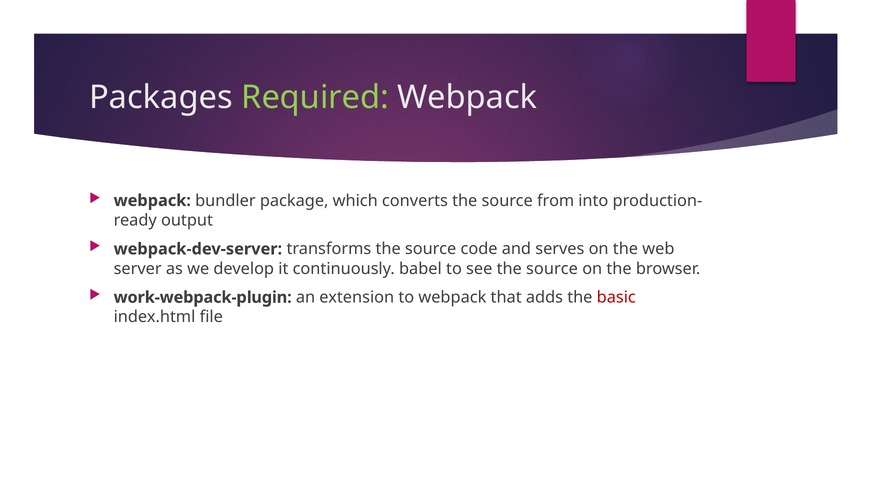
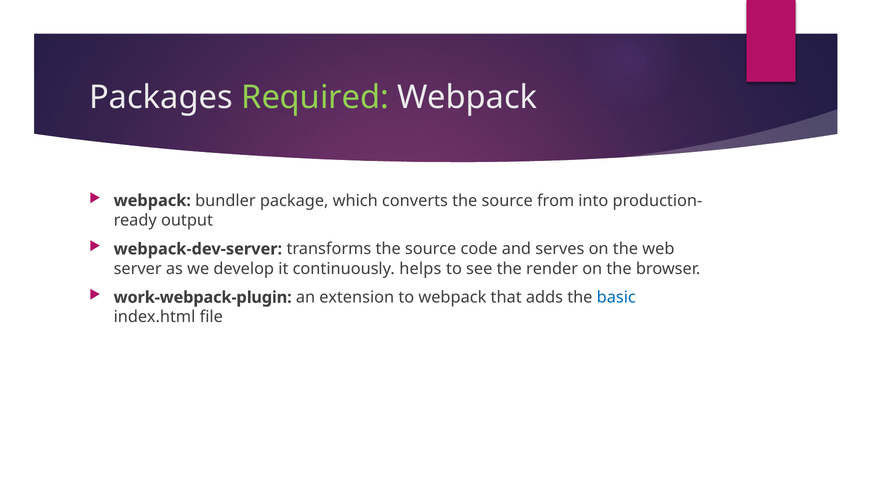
babel: babel -> helps (420, 268)
see the source: source -> render (552, 268)
basic colour: red -> blue (616, 297)
